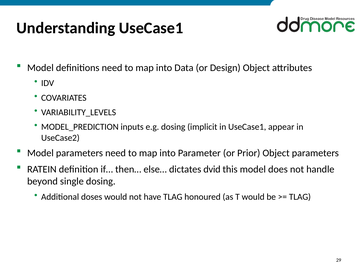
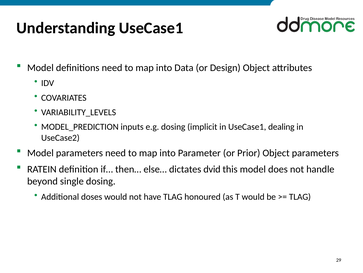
appear: appear -> dealing (281, 127)
